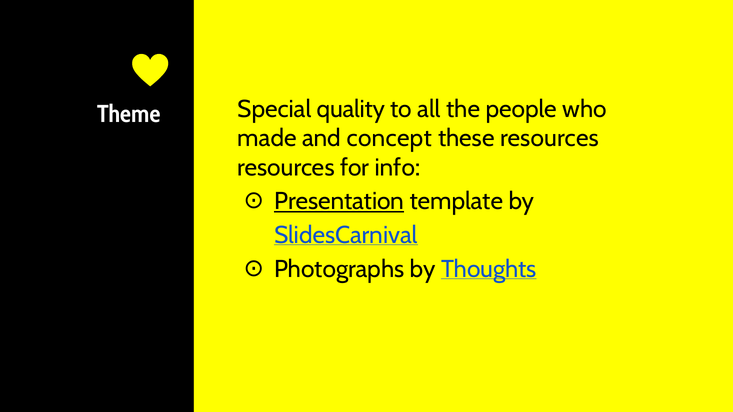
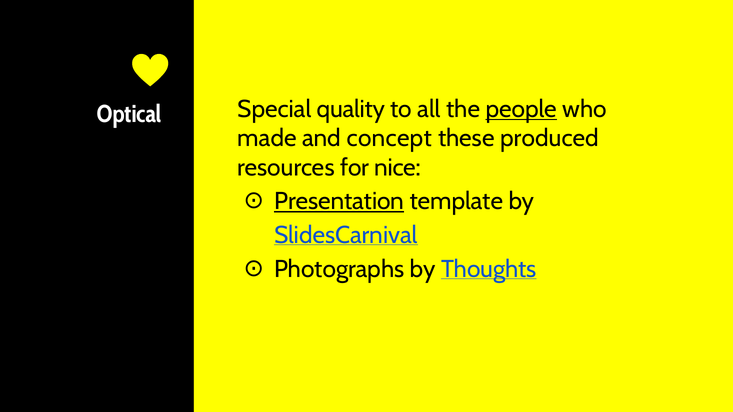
Theme: Theme -> Optical (129, 114)
people underline: none -> present (521, 109)
these resources: resources -> produced (549, 138)
info: info -> nice (398, 168)
